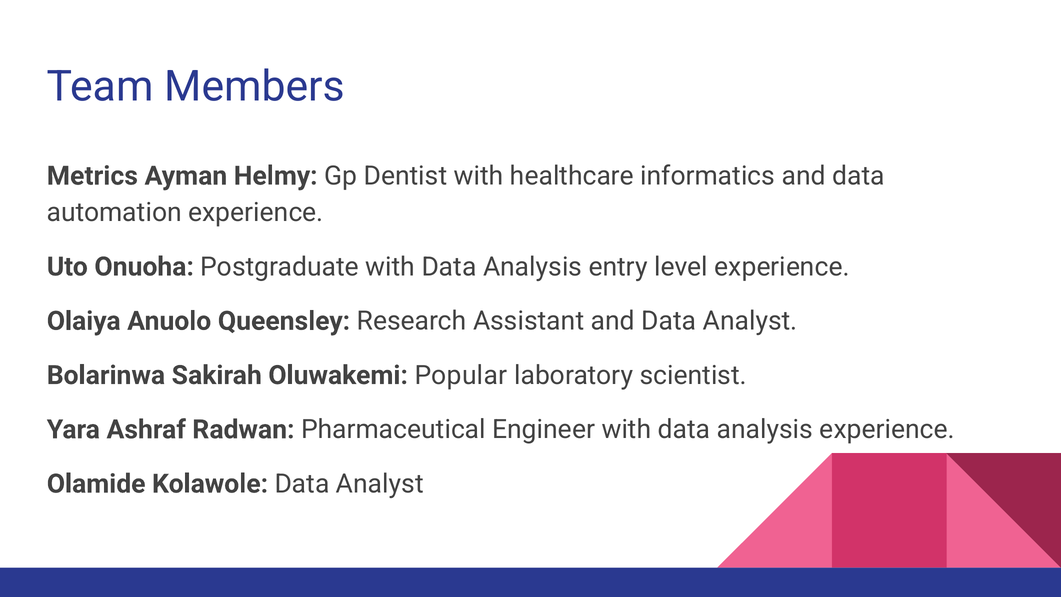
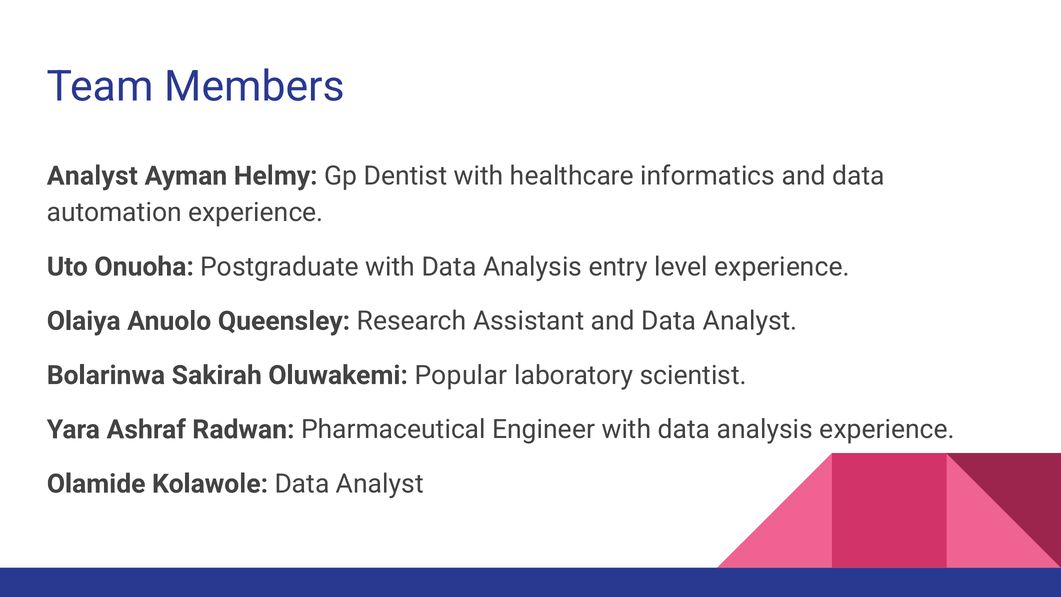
Metrics: Metrics -> Analyst (92, 176)
